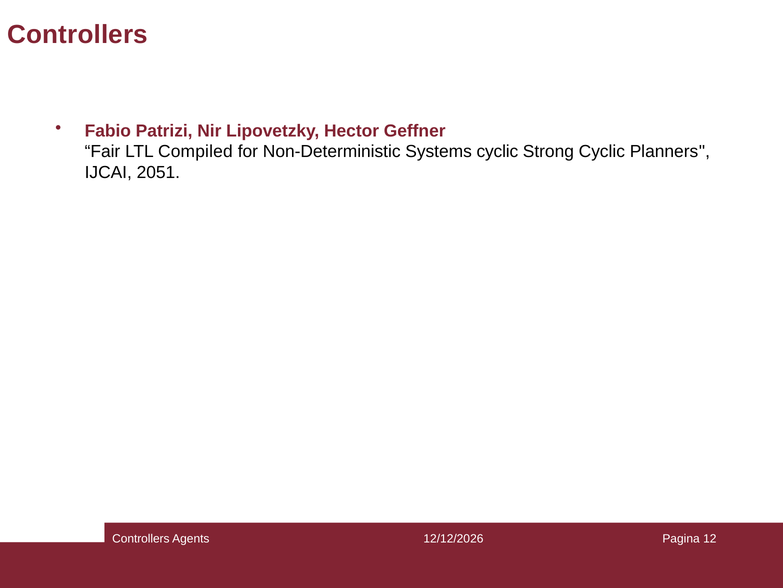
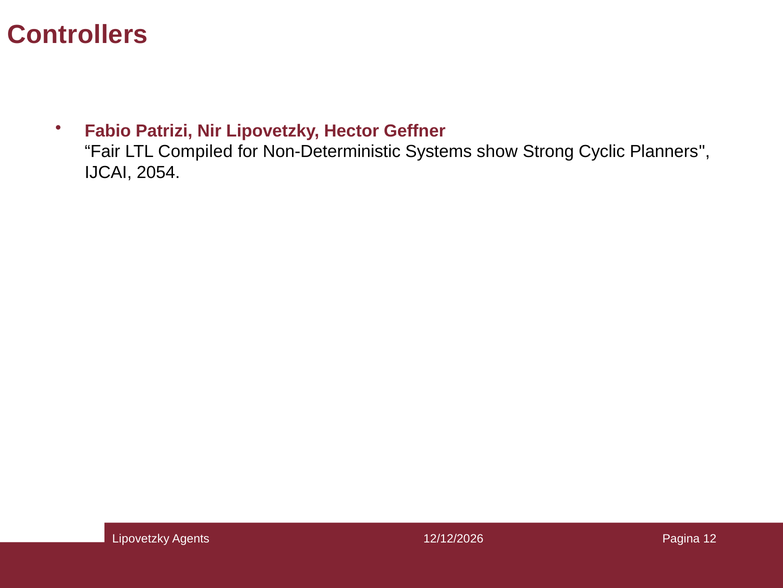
Systems cyclic: cyclic -> show (497, 151)
2051: 2051 -> 2054 (158, 172)
Controllers: Controllers -> Lipovetzky (141, 538)
